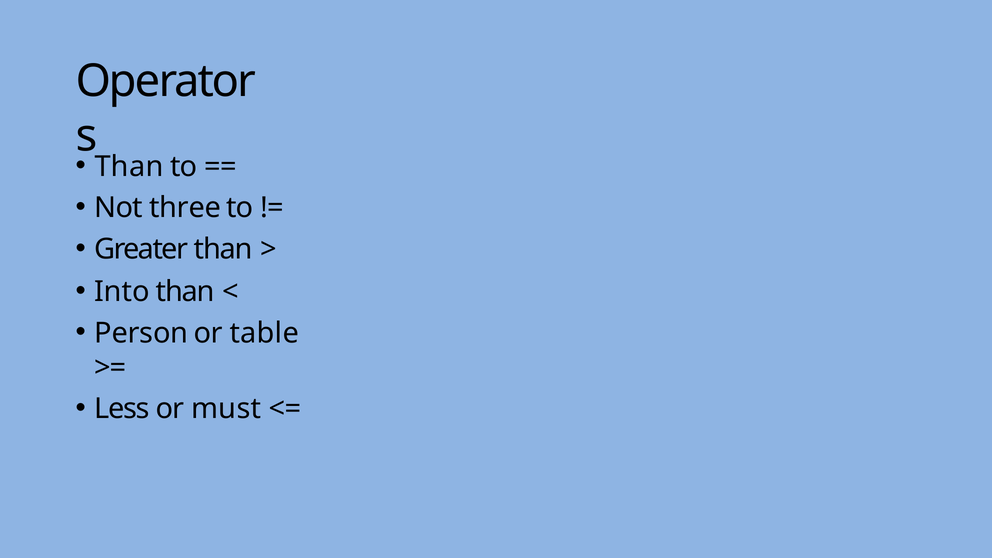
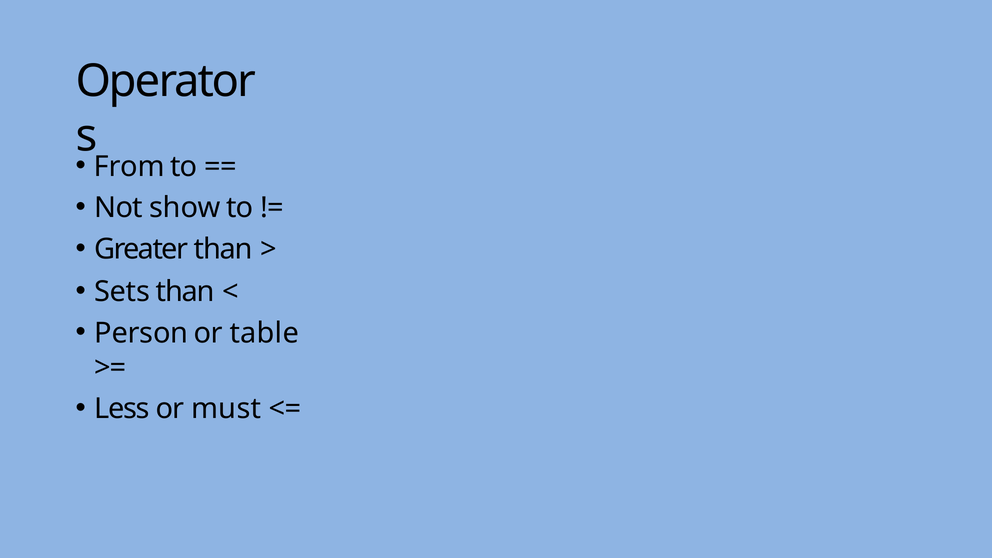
Than: Than -> From (129, 166)
three: three -> show (185, 208)
Into: Into -> Sets (122, 292)
